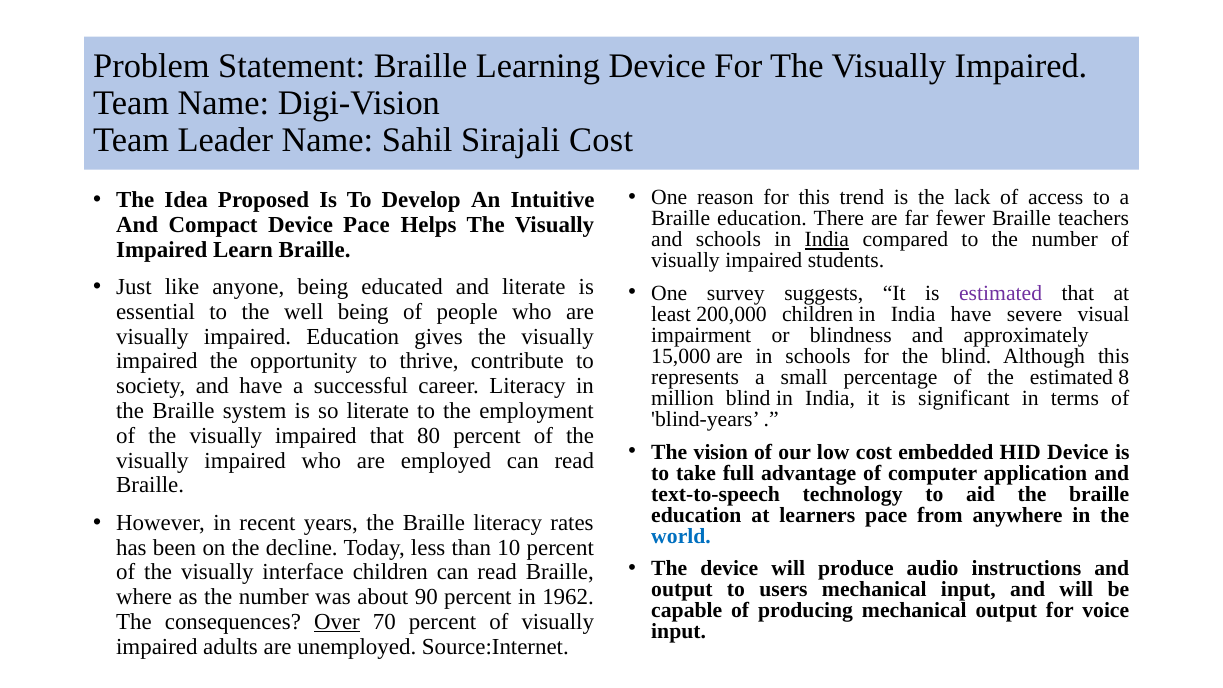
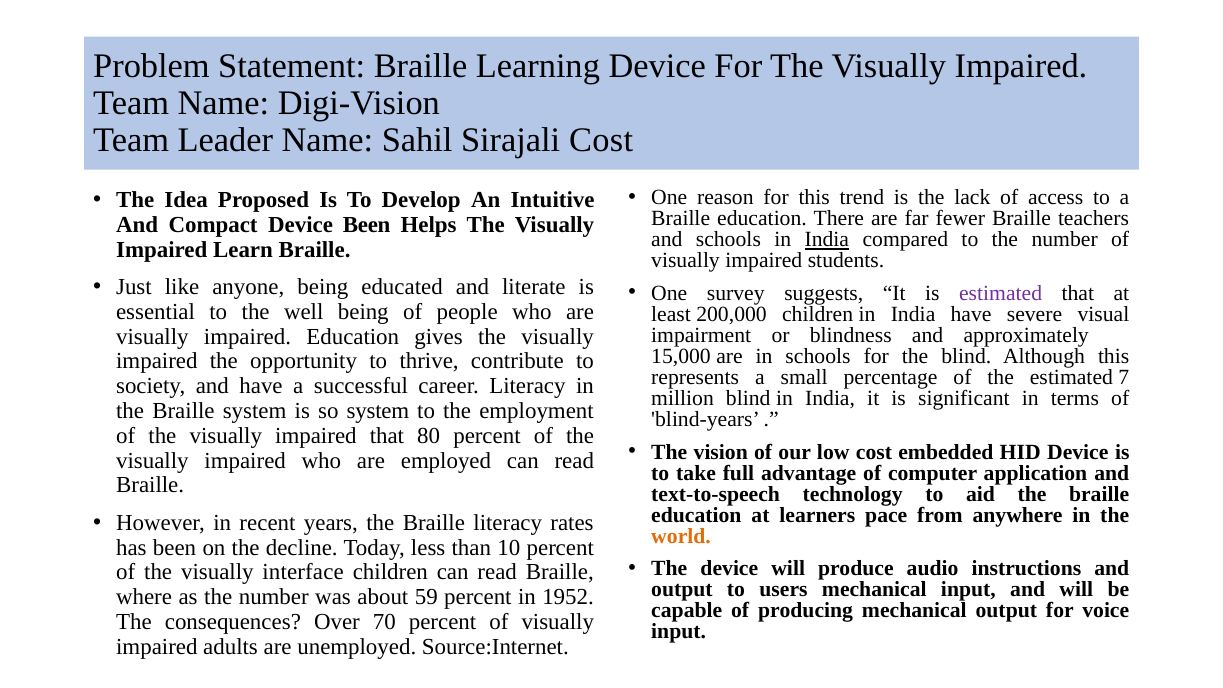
Device Pace: Pace -> Been (367, 225)
8: 8 -> 7 (1124, 377)
so literate: literate -> system (378, 411)
world colour: blue -> orange (681, 536)
90: 90 -> 59 (426, 597)
1962: 1962 -> 1952 (568, 597)
Over underline: present -> none (337, 622)
